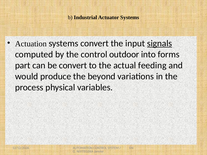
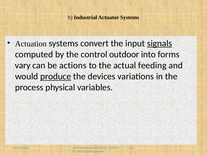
part: part -> vary (23, 66)
be convert: convert -> actions (73, 66)
produce underline: none -> present (56, 77)
beyond: beyond -> devices (102, 77)
